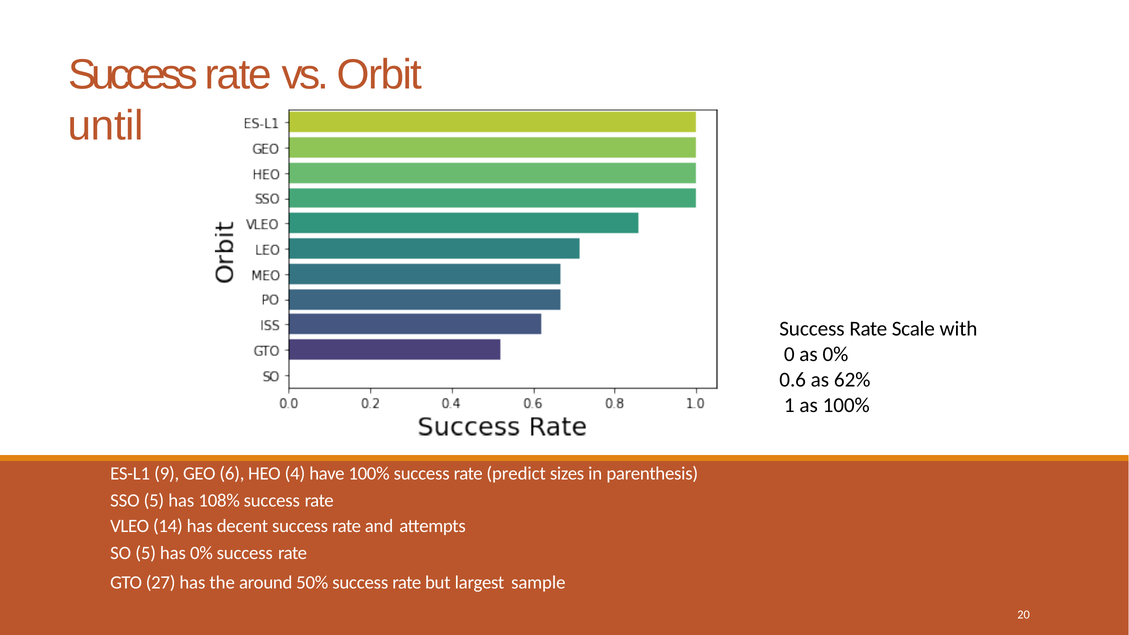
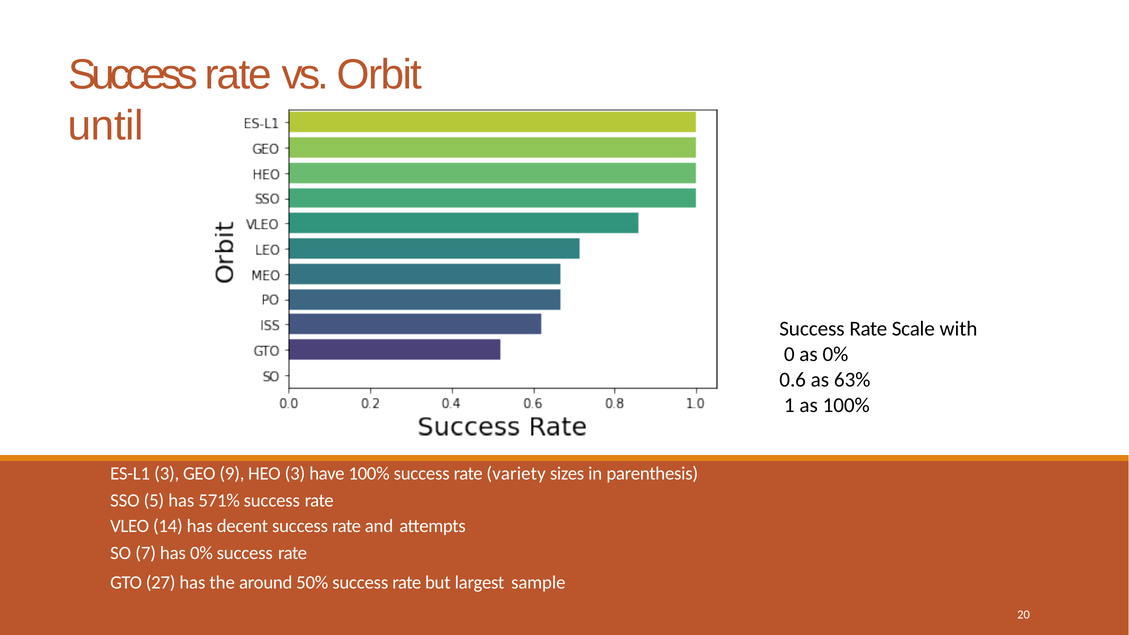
62%: 62% -> 63% (852, 380)
ES-L1 9: 9 -> 3 (167, 473)
6: 6 -> 9 (232, 473)
HEO 4: 4 -> 3 (295, 473)
predict: predict -> variety (516, 473)
108%: 108% -> 571% (219, 500)
SO 5: 5 -> 7 (146, 553)
